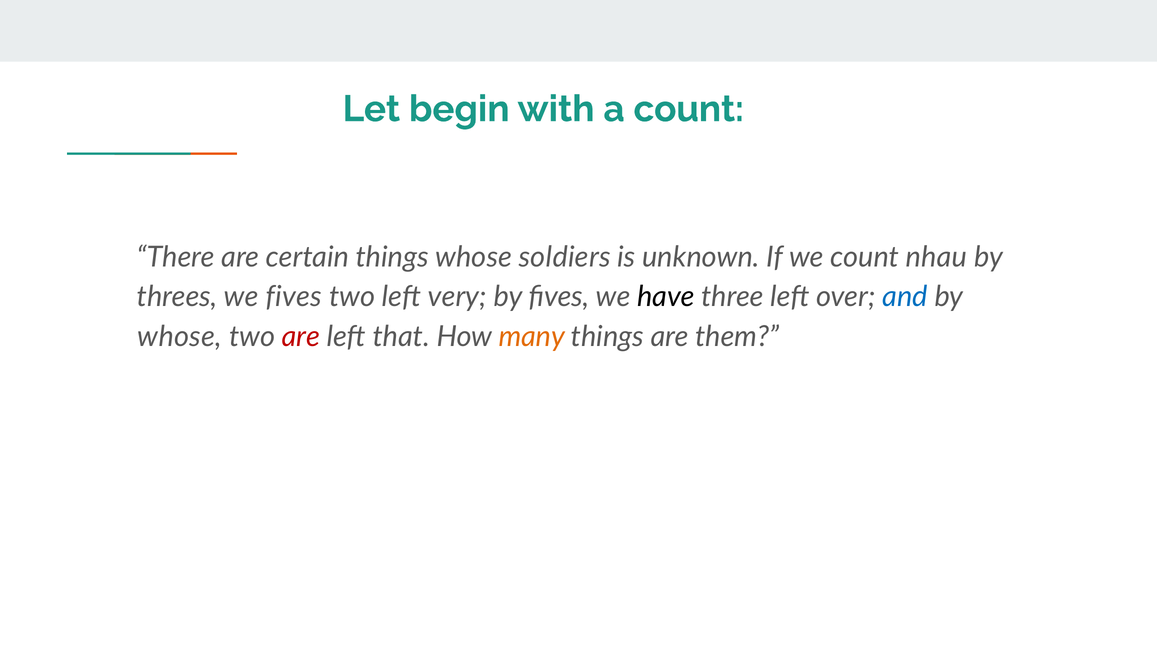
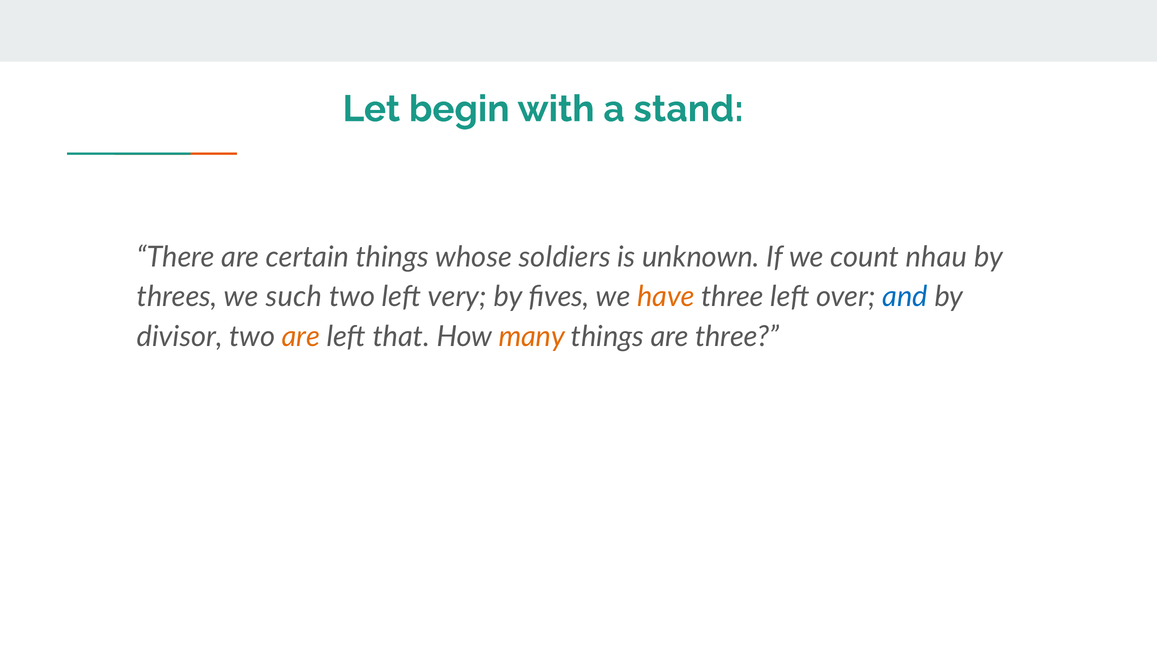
a count: count -> stand (689, 109)
we fives: fives -> such (294, 297)
have colour: black -> orange (666, 297)
whose: whose -> divisor (180, 337)
are colour: red -> orange (301, 337)
are them: them -> three (737, 337)
